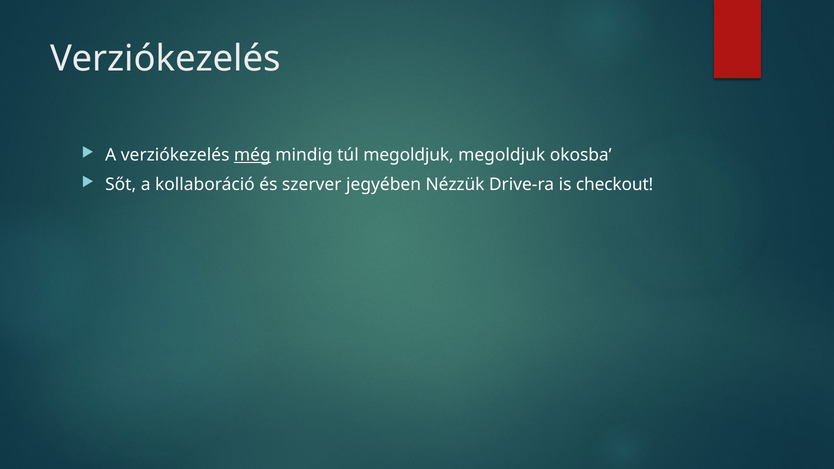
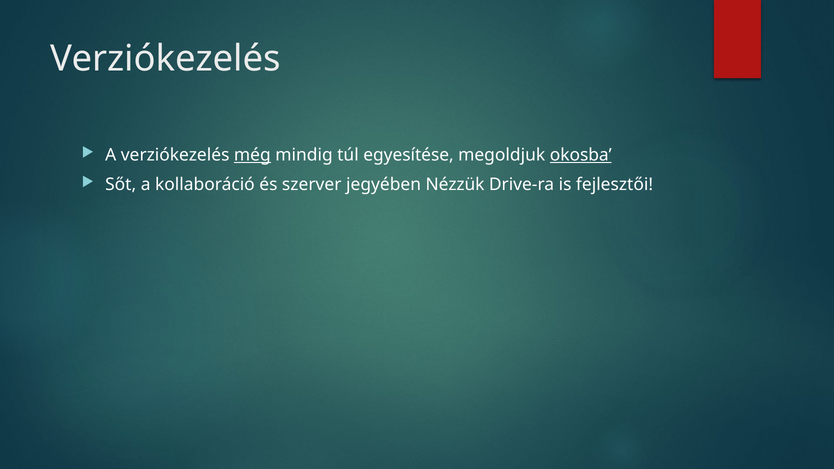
túl megoldjuk: megoldjuk -> egyesítése (409, 155)
okosba underline: none -> present (581, 155)
checkout: checkout -> fejlesztői (615, 185)
